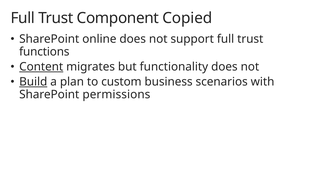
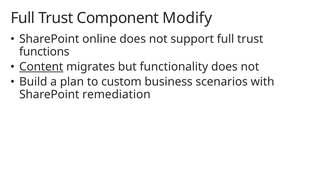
Copied: Copied -> Modify (187, 18)
Build underline: present -> none (33, 82)
permissions: permissions -> remediation (116, 94)
